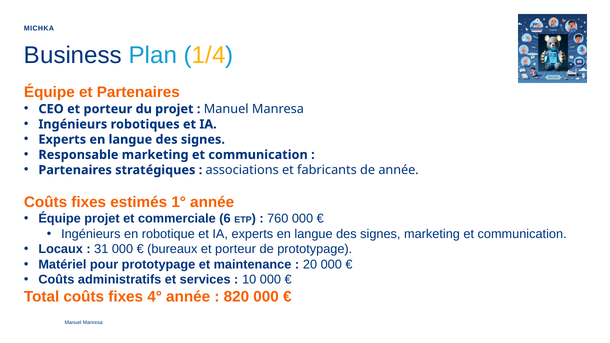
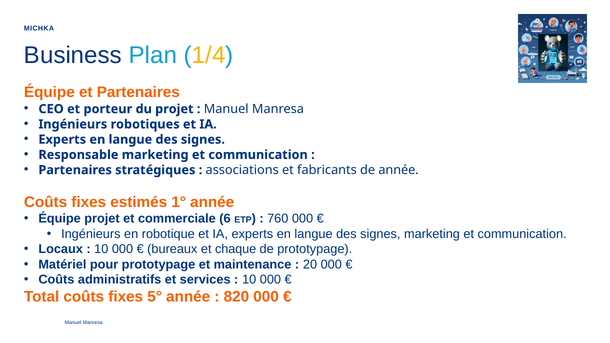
31: 31 -> 10 (101, 249)
bureaux et porteur: porteur -> chaque (236, 249)
4°: 4° -> 5° (155, 297)
